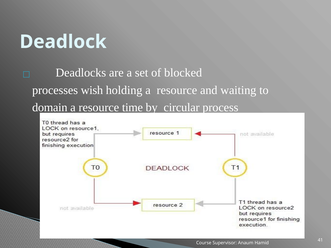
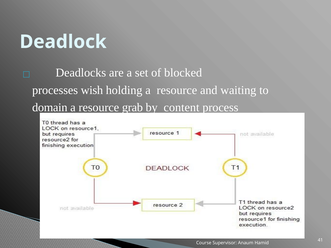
time: time -> grab (132, 107)
circular: circular -> content (181, 107)
